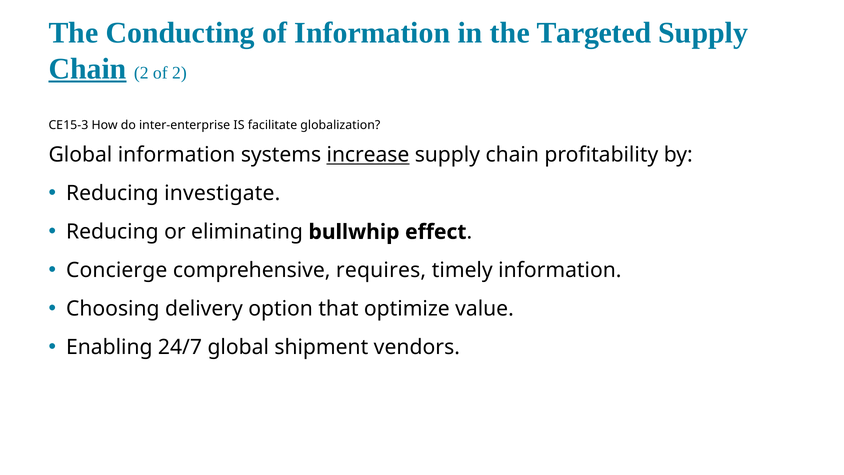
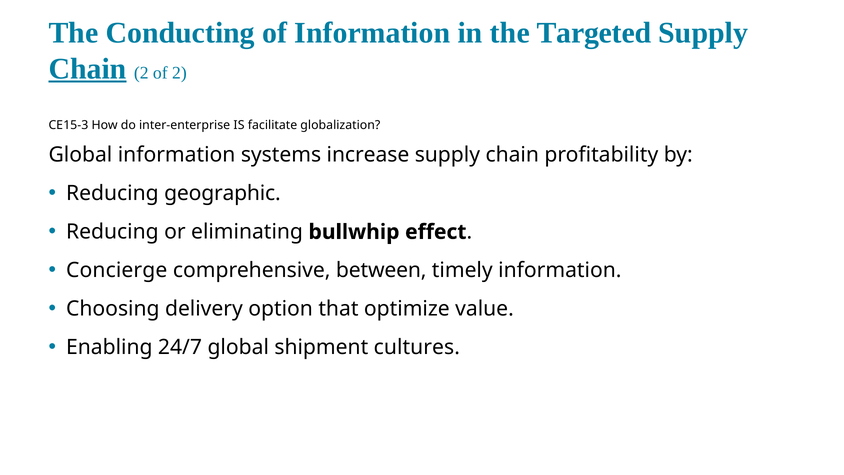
increase underline: present -> none (368, 155)
investigate: investigate -> geographic (222, 193)
requires: requires -> between (381, 270)
vendors: vendors -> cultures (417, 347)
